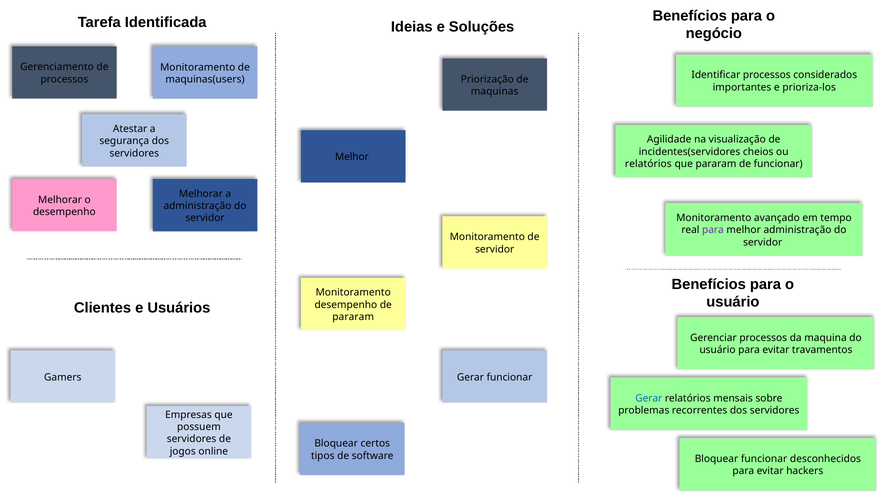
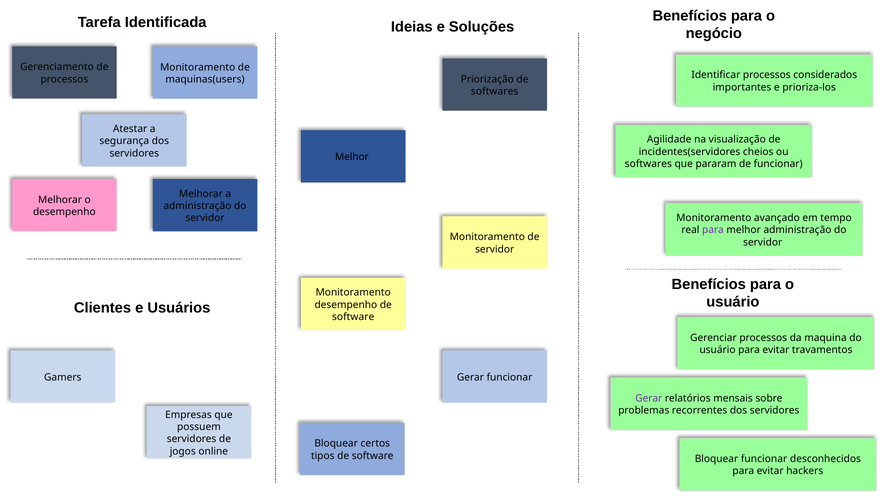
maquinas: maquinas -> softwares (495, 91)
relatórios: relatórios -> softwares (648, 164)
pararam: pararam -> software (353, 317)
Gerar colour: blue -> purple (649, 398)
